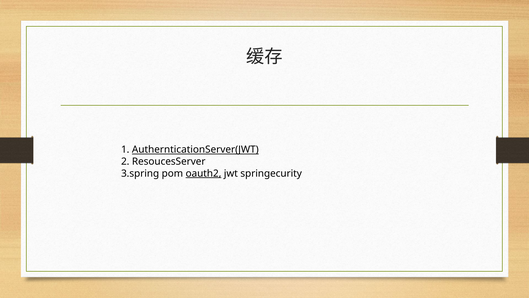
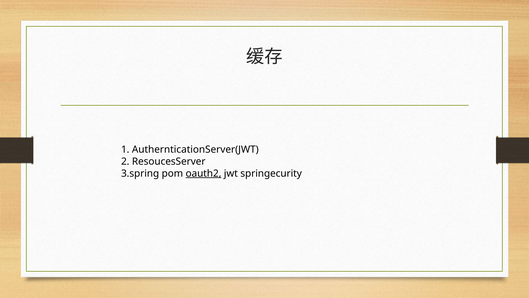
AuthernticationServer(JWT underline: present -> none (195, 149)
